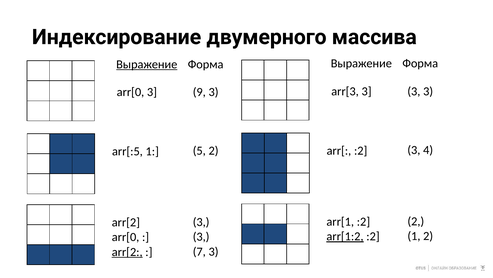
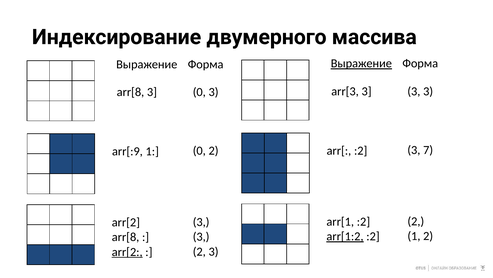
Выражение underline: none -> present (361, 63)
Выражение underline: present -> none (147, 64)
arr[0: arr[0 -> arr[8 (130, 92)
9: 9 -> 0 (199, 92)
4: 4 -> 7 (428, 150)
5: 5 -> 0 (199, 150)
arr[:5: arr[:5 -> arr[:9 (127, 151)
arr[0: arr[0 -> arr[8 (126, 237)
7: 7 -> 2 (199, 251)
